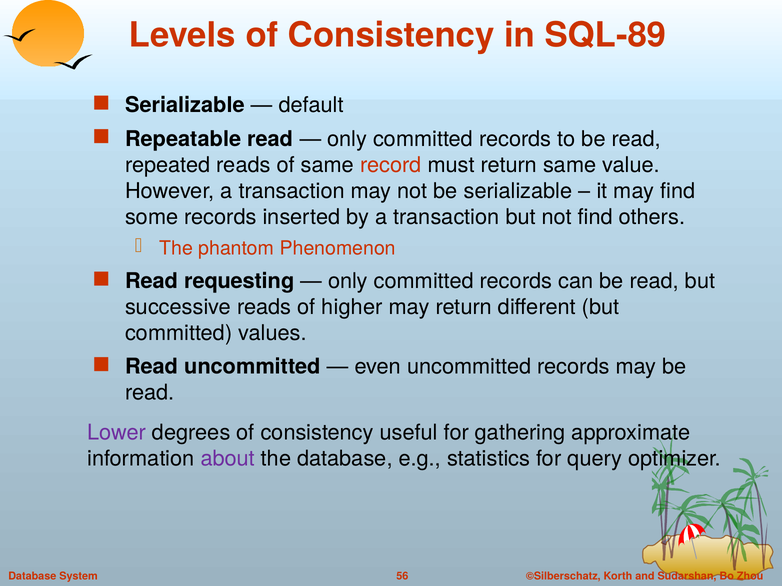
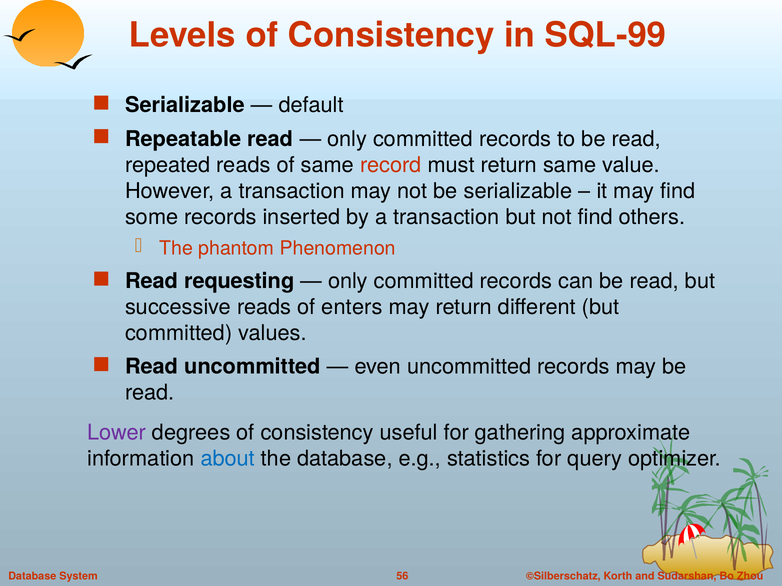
SQL-89: SQL-89 -> SQL-99 (606, 35)
higher: higher -> enters (352, 307)
about colour: purple -> blue (228, 459)
